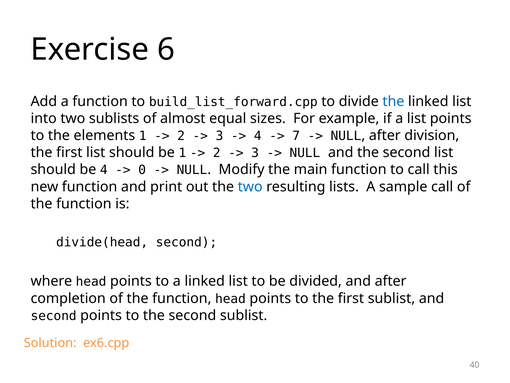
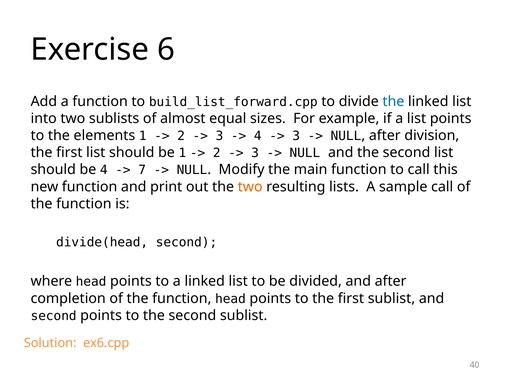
7: 7 -> 3 (296, 136)
0: 0 -> 7 (142, 170)
two colour: blue -> orange (250, 186)
